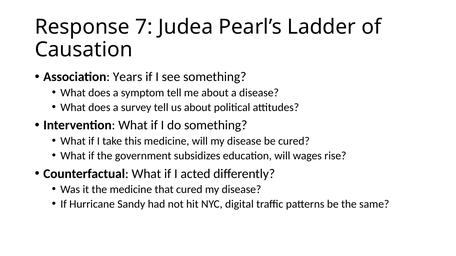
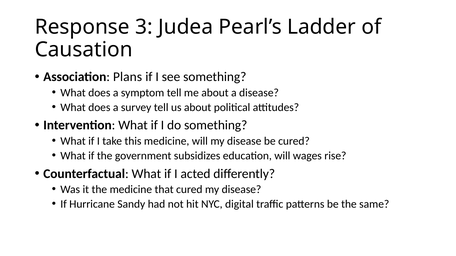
7: 7 -> 3 (144, 27)
Years: Years -> Plans (128, 77)
